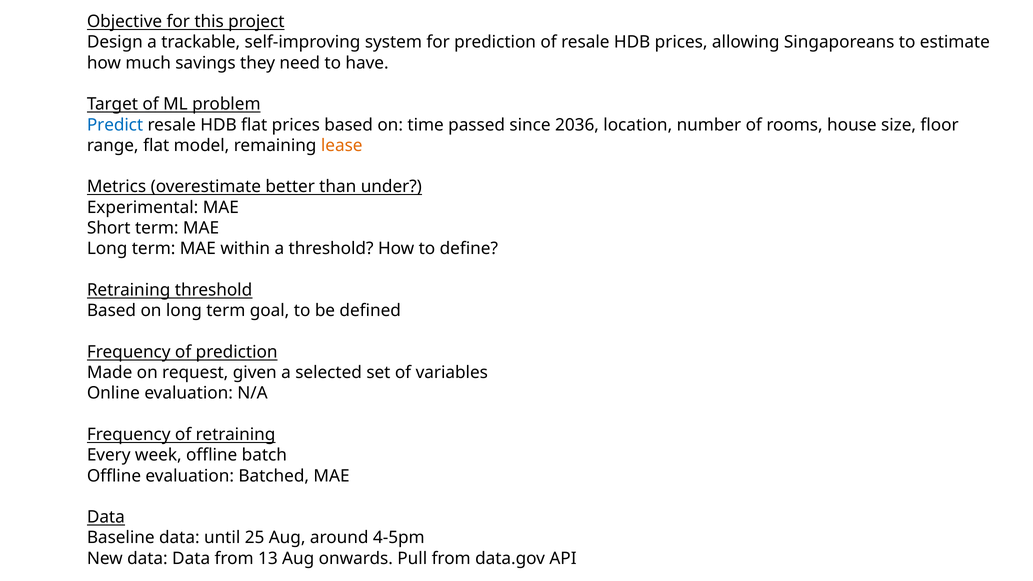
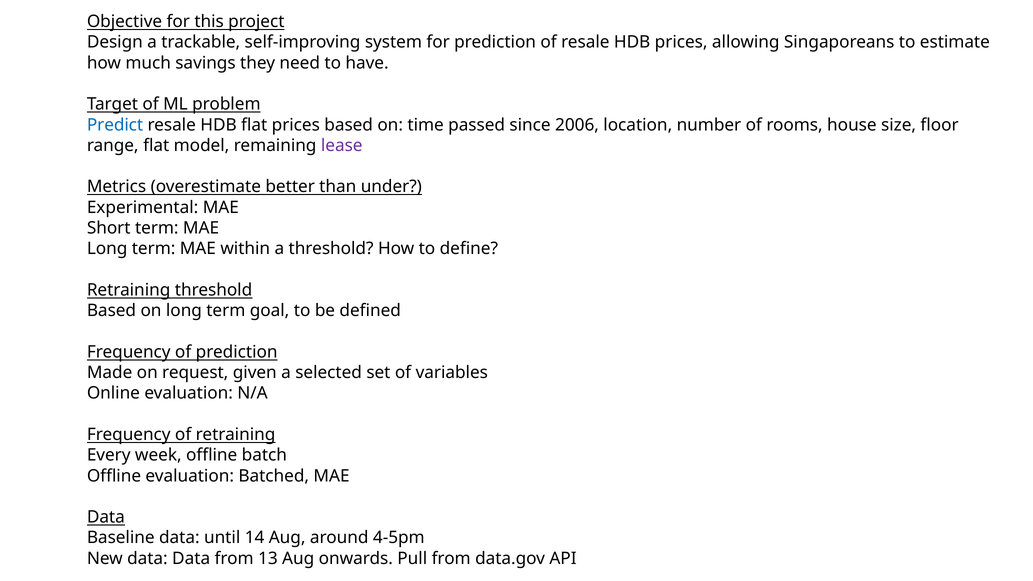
2036: 2036 -> 2006 (577, 125)
lease colour: orange -> purple (342, 146)
25: 25 -> 14 (255, 538)
